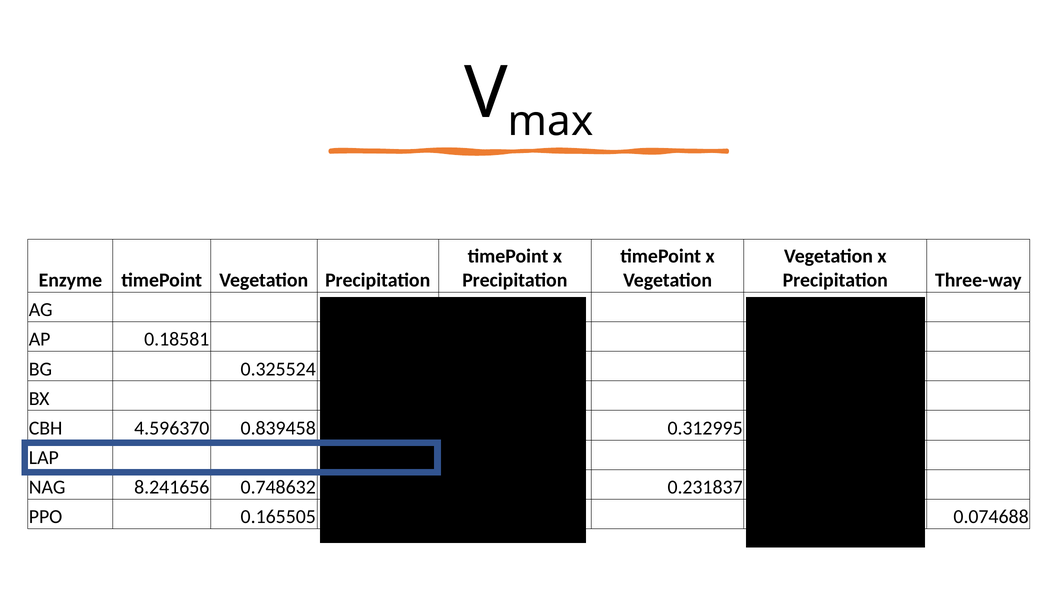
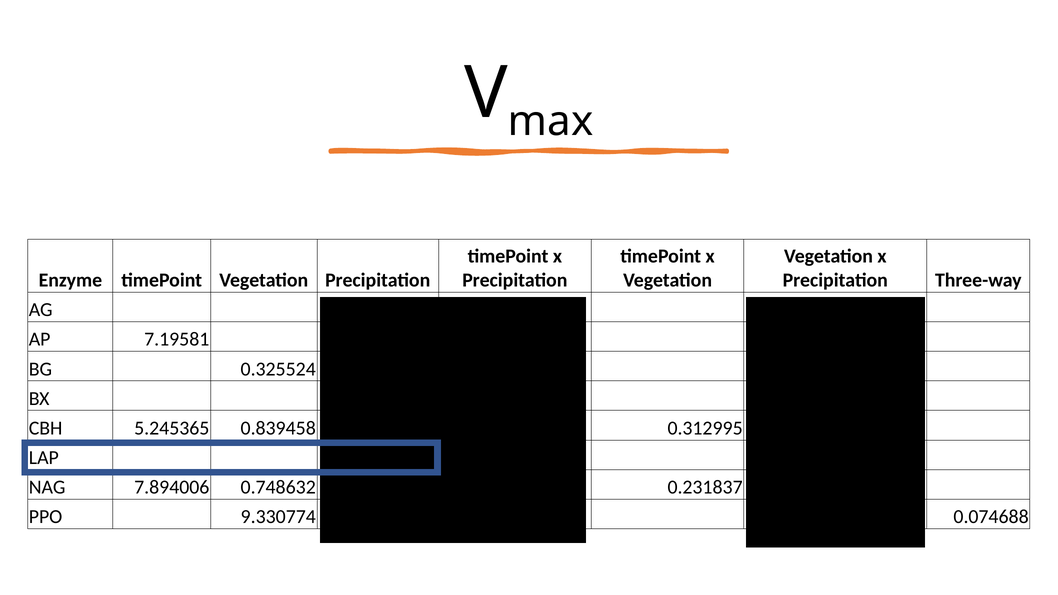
0.18581: 0.18581 -> 7.19581 (177, 339)
4.596370: 4.596370 -> 5.245365 (172, 428)
8.241656: 8.241656 -> 7.894006 (172, 487)
0.165505: 0.165505 -> 9.330774 (278, 517)
